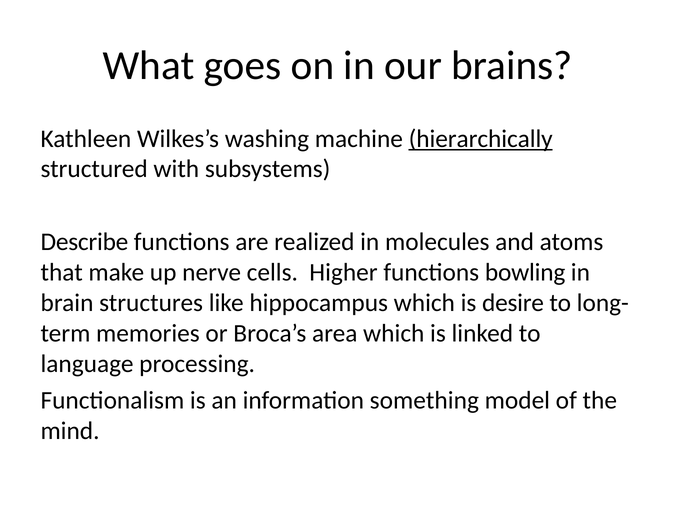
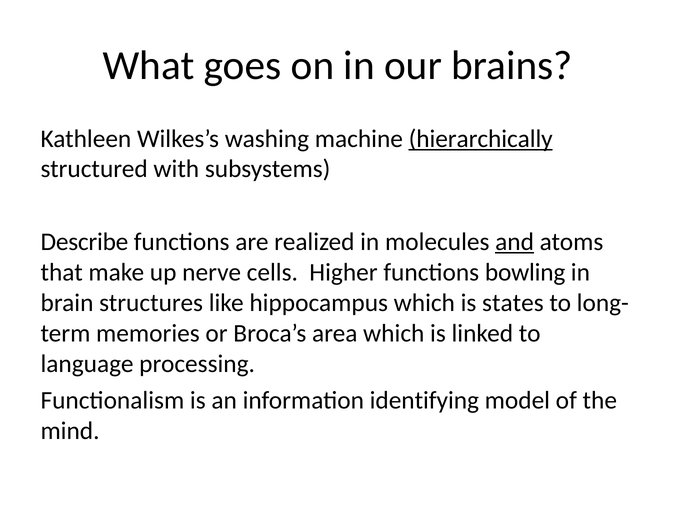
and underline: none -> present (515, 242)
desire: desire -> states (513, 303)
something: something -> identifying (424, 400)
